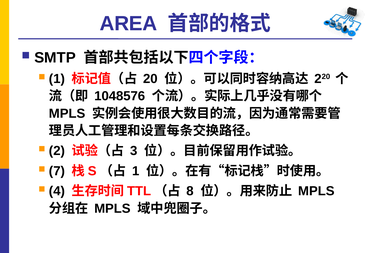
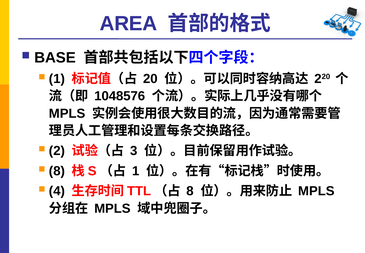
SMTP: SMTP -> BASE (55, 58)
7: 7 -> 8 (57, 171)
